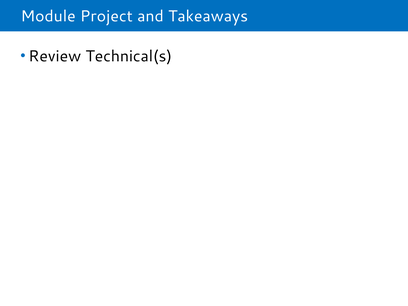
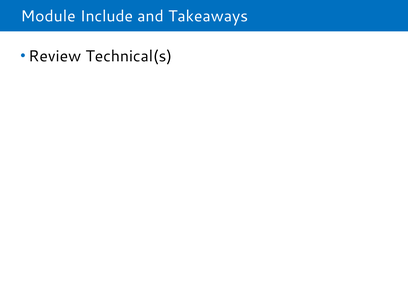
Project: Project -> Include (106, 16)
